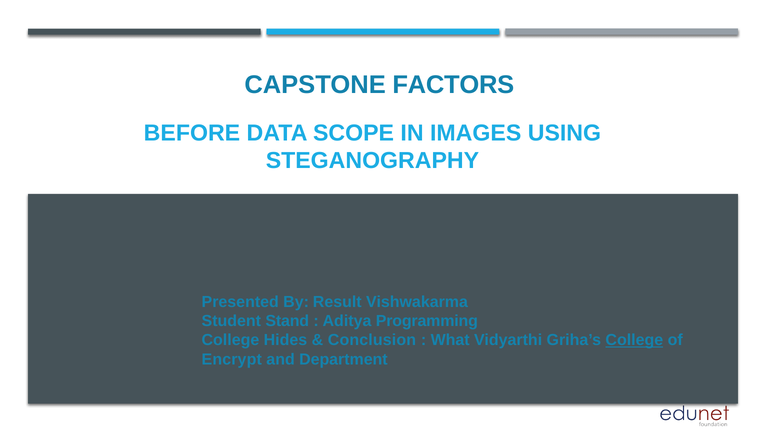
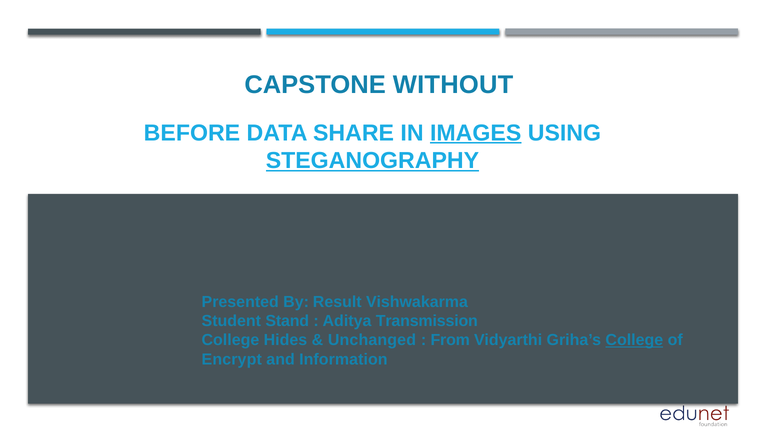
FACTORS: FACTORS -> WITHOUT (453, 85)
SCOPE: SCOPE -> SHARE (354, 133)
IMAGES underline: none -> present (476, 133)
STEGANOGRAPHY underline: none -> present (372, 161)
Programming: Programming -> Transmission (427, 321)
Conclusion: Conclusion -> Unchanged (372, 340)
What: What -> From (450, 340)
Department: Department -> Information (343, 359)
